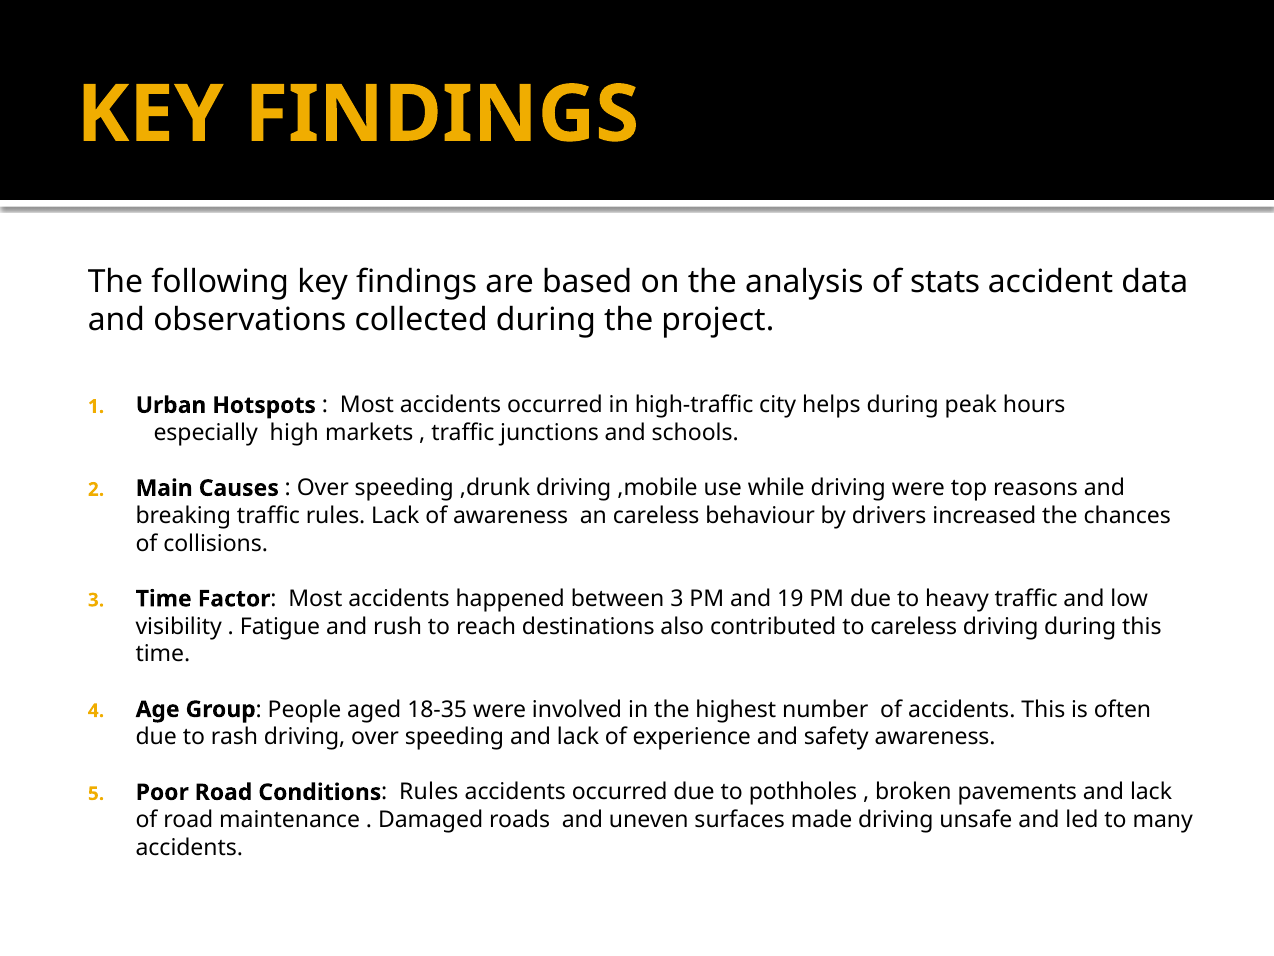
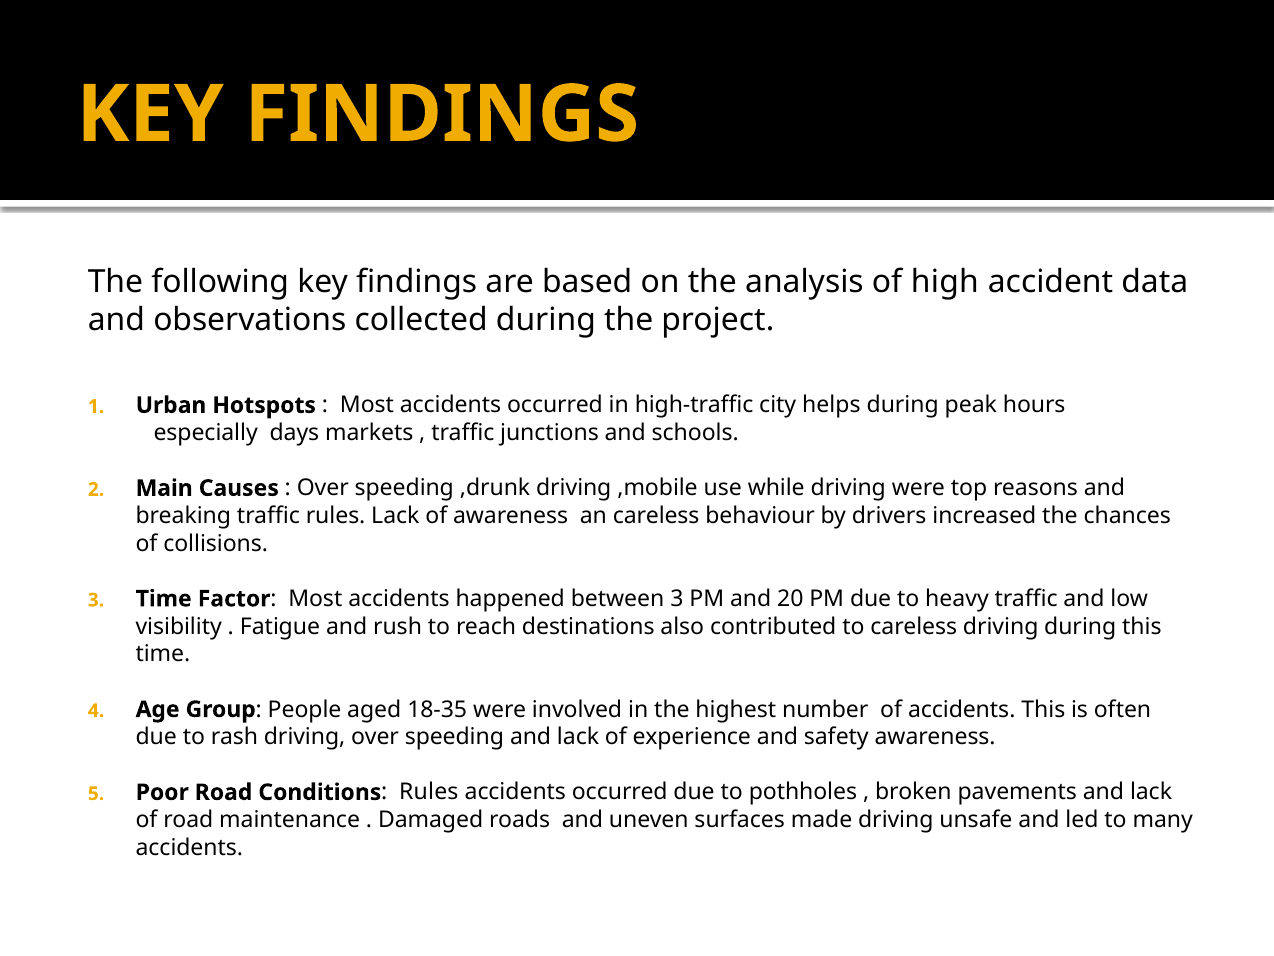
stats: stats -> high (945, 281)
high: high -> days (294, 433)
19: 19 -> 20 (790, 599)
